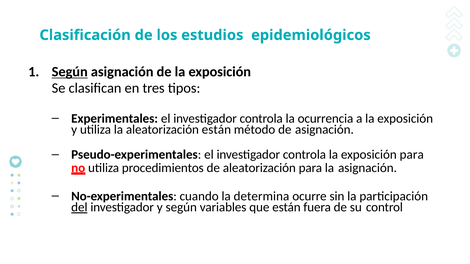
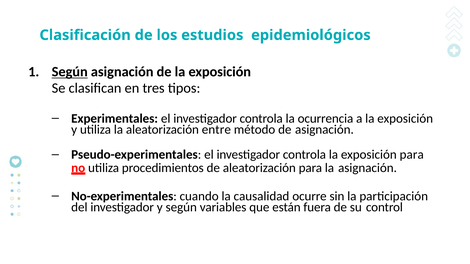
aleatorización están: están -> entre (216, 130)
determina: determina -> causalidad (261, 197)
del underline: present -> none (79, 207)
